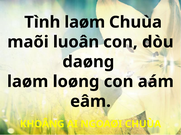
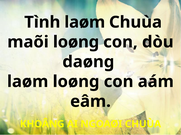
maõi luoân: luoân -> loøng (76, 42)
